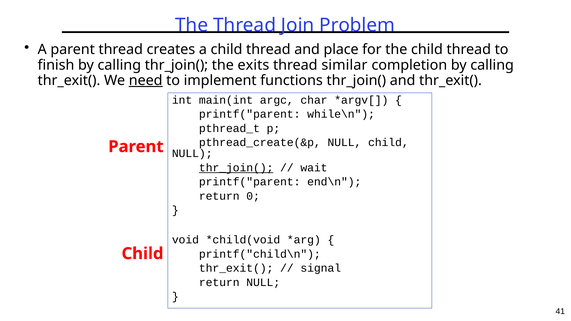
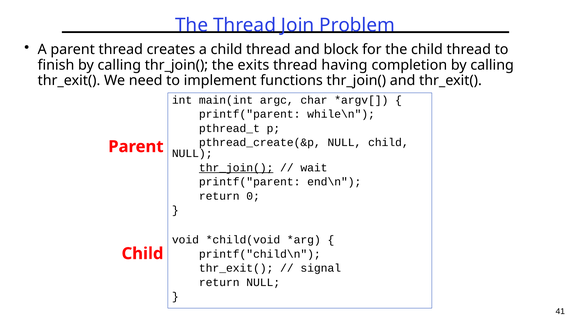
place: place -> block (341, 50)
similar: similar -> having (344, 65)
need underline: present -> none (146, 80)
